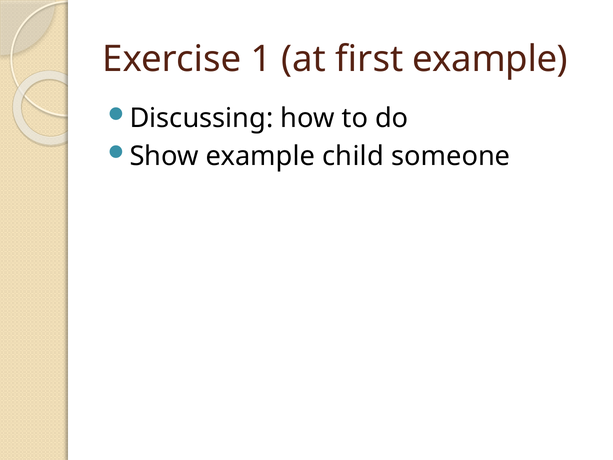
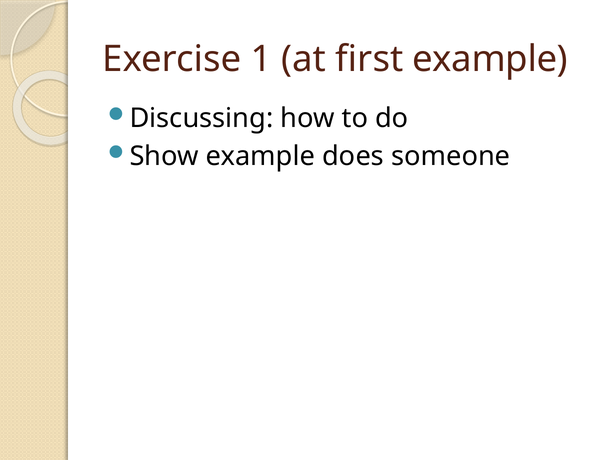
child: child -> does (353, 156)
